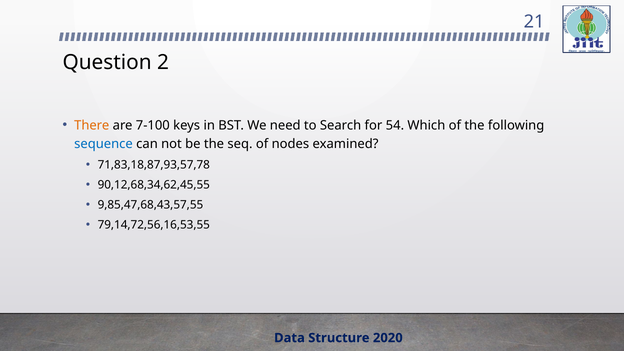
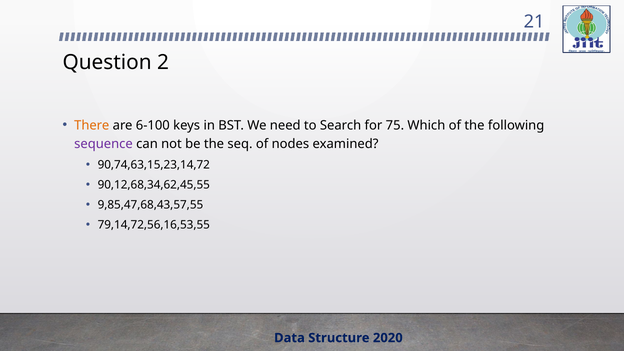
7-100: 7-100 -> 6-100 (153, 125)
54: 54 -> 75 (395, 125)
sequence colour: blue -> purple (104, 144)
71,83,18,87,93,57,78: 71,83,18,87,93,57,78 -> 90,74,63,15,23,14,72 (154, 165)
